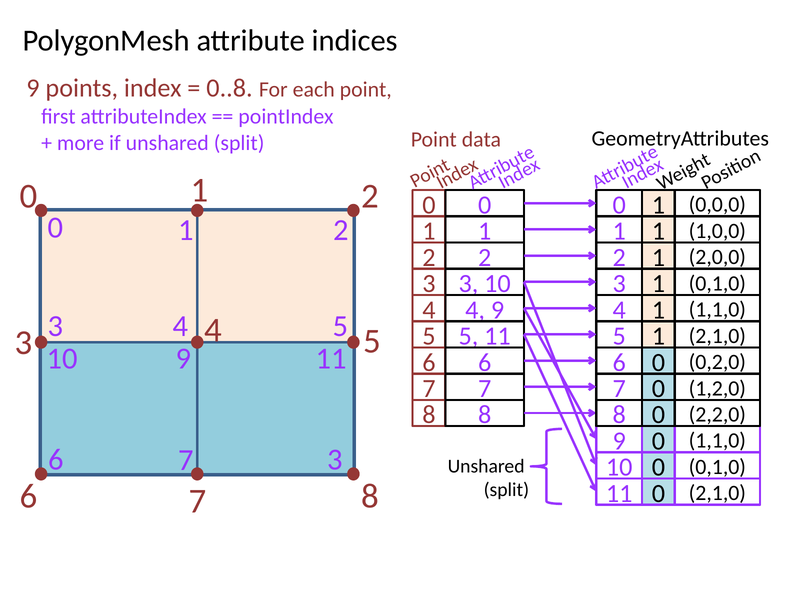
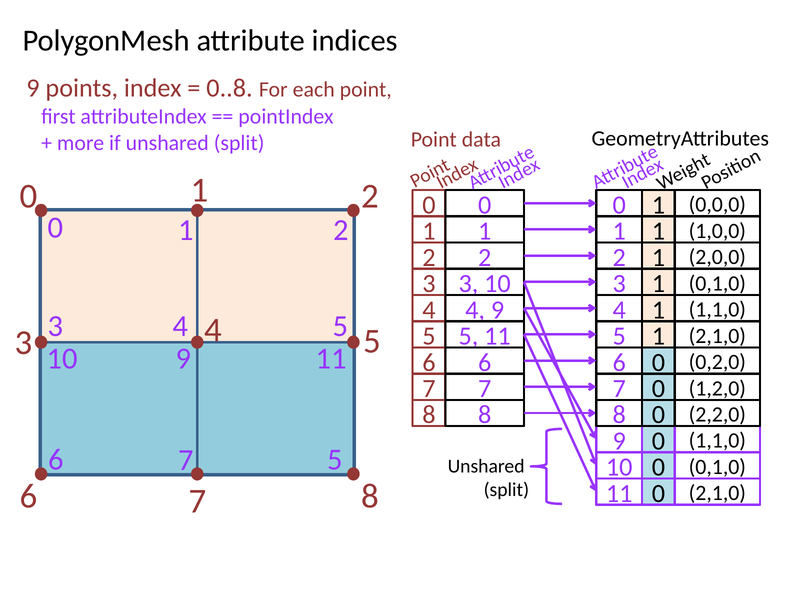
7 3: 3 -> 5 (335, 459)
